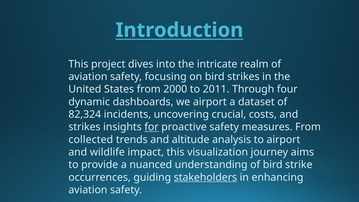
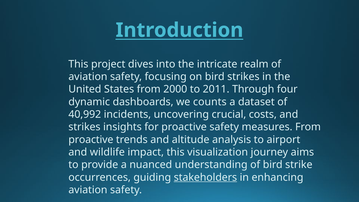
we airport: airport -> counts (210, 102)
82,324: 82,324 -> 40,992 (85, 114)
for underline: present -> none (152, 127)
collected: collected -> proactive (91, 140)
